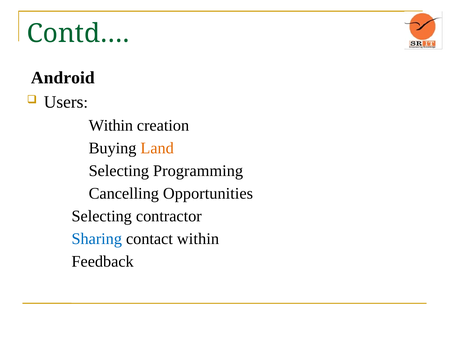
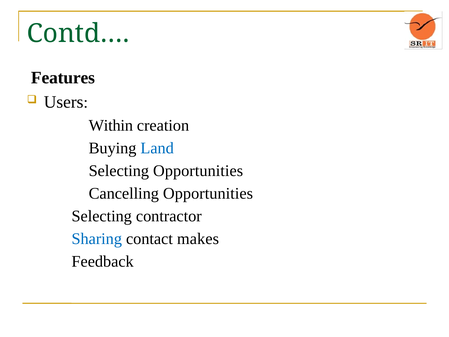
Android: Android -> Features (63, 78)
Land colour: orange -> blue (157, 148)
Selecting Programming: Programming -> Opportunities (198, 171)
contact within: within -> makes (198, 239)
